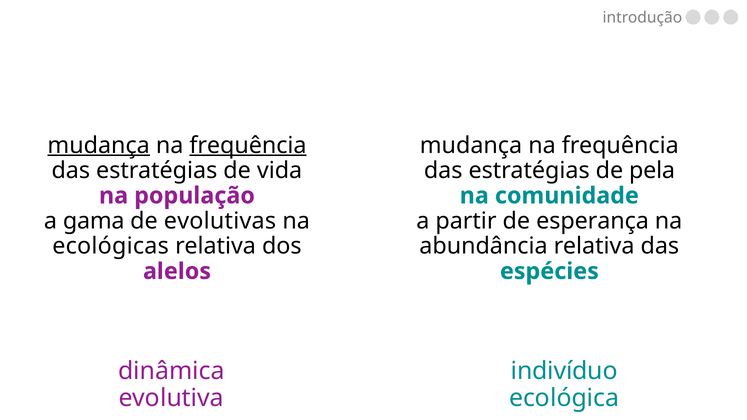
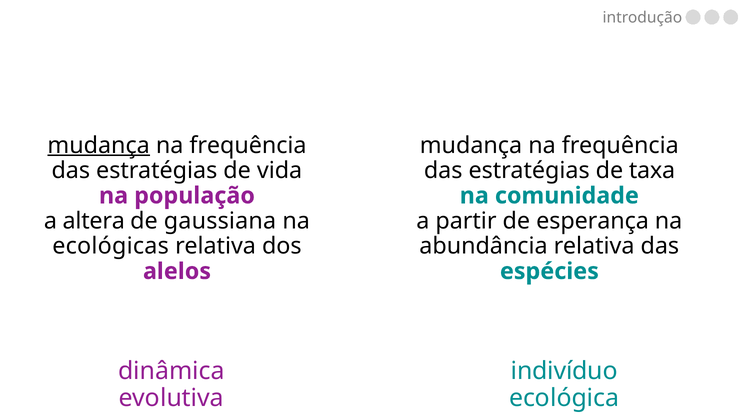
frequência underline: present -> none (248, 145)
pela: pela -> taxa (652, 171)
gama: gama -> altera (94, 221)
evolutivas: evolutivas -> gaussiana (220, 221)
